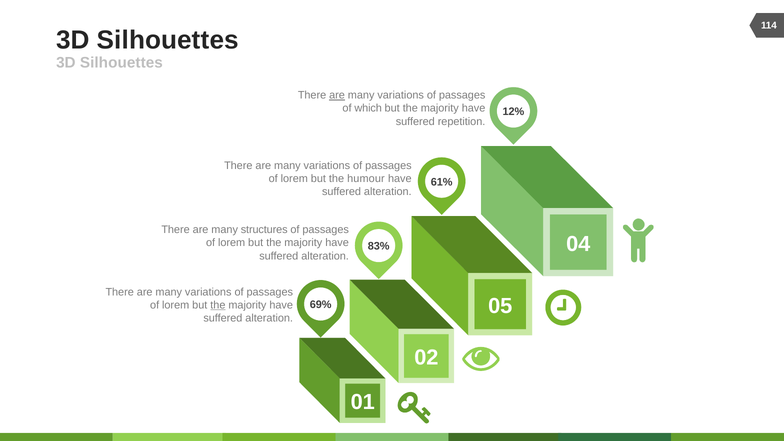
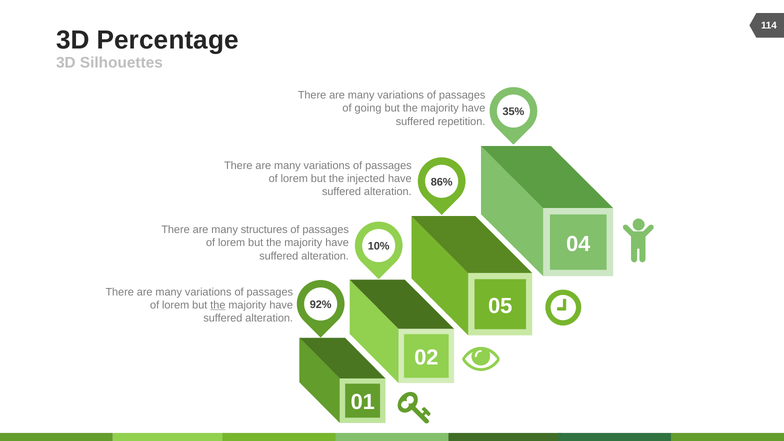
Silhouettes: Silhouettes -> Percentage (168, 40)
are underline: present -> none (337, 95)
which: which -> going (368, 108)
12%: 12% -> 35% (513, 112)
humour: humour -> injected (366, 179)
61%: 61% -> 86% (442, 182)
83%: 83% -> 10% (379, 246)
69%: 69% -> 92% (321, 305)
